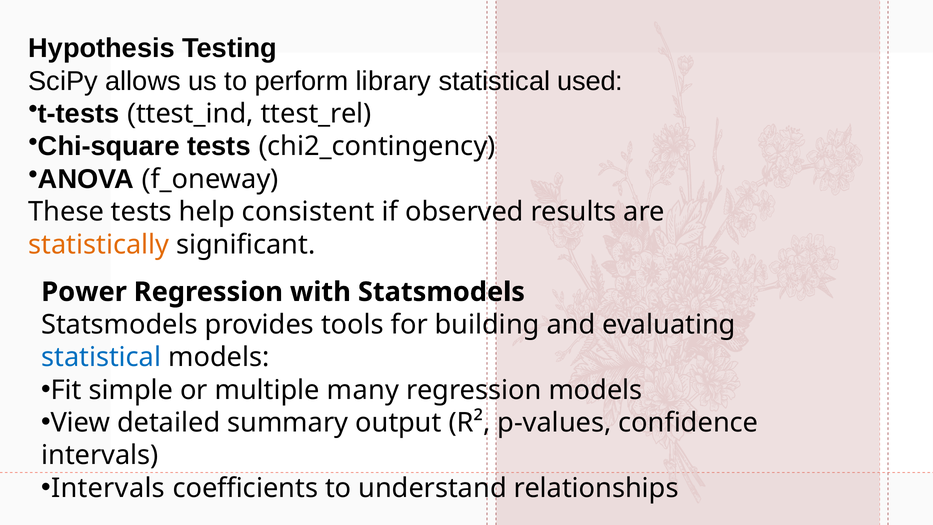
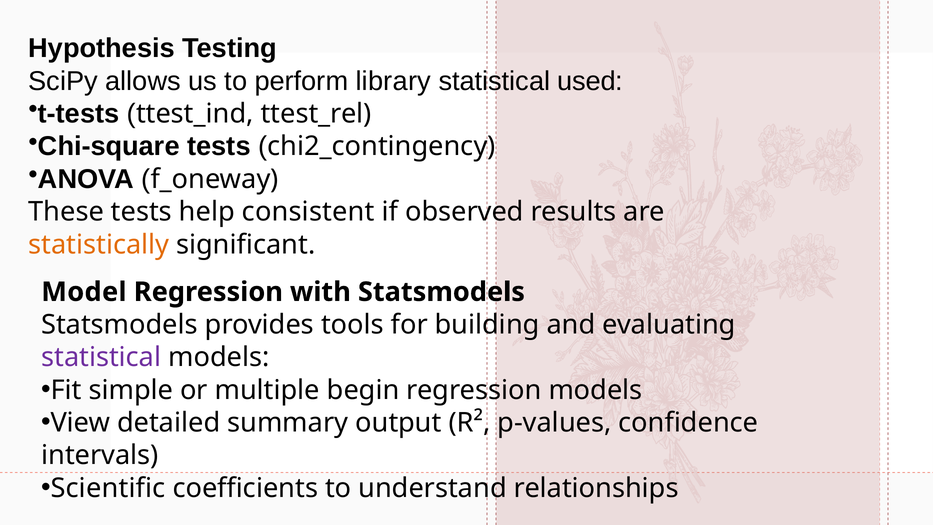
Power: Power -> Model (84, 292)
statistical colour: blue -> purple (101, 357)
many: many -> begin (363, 390)
Intervals: Intervals -> Scientific (108, 488)
